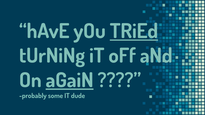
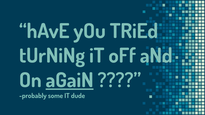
TRiEd underline: present -> none (134, 31)
